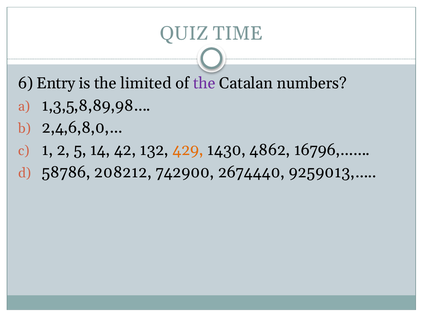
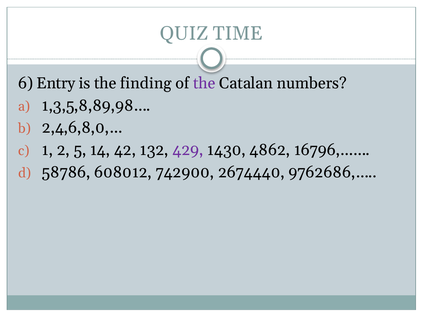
limited: limited -> finding (146, 83)
429 colour: orange -> purple (188, 150)
208212: 208212 -> 608012 (123, 172)
9259013,…: 9259013,… -> 9762686,… (333, 172)
